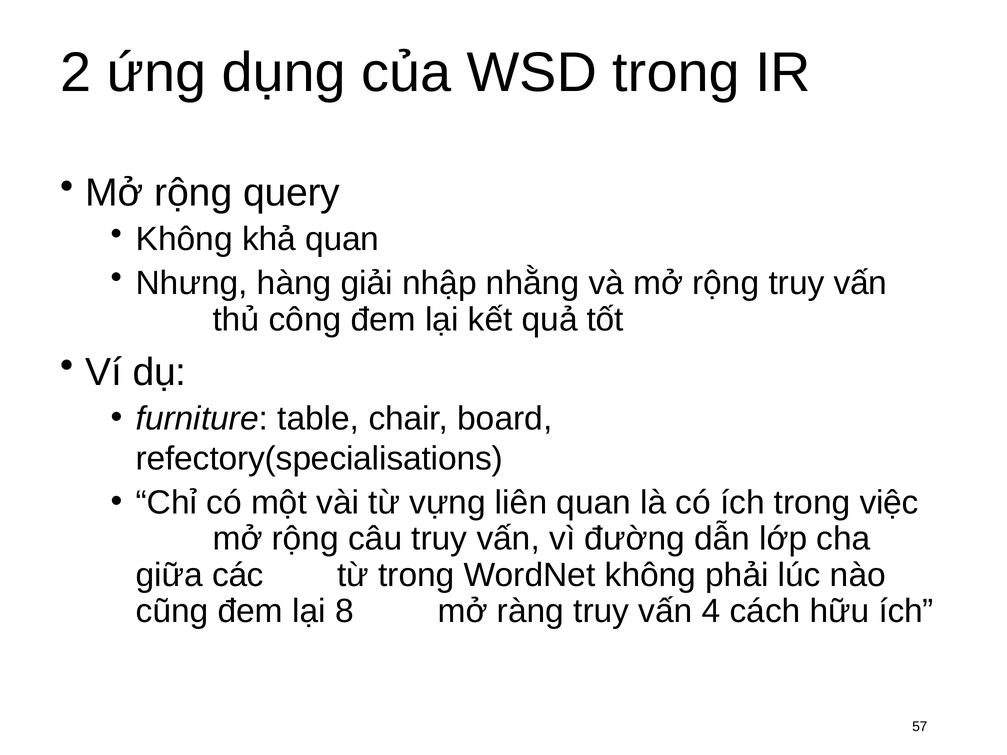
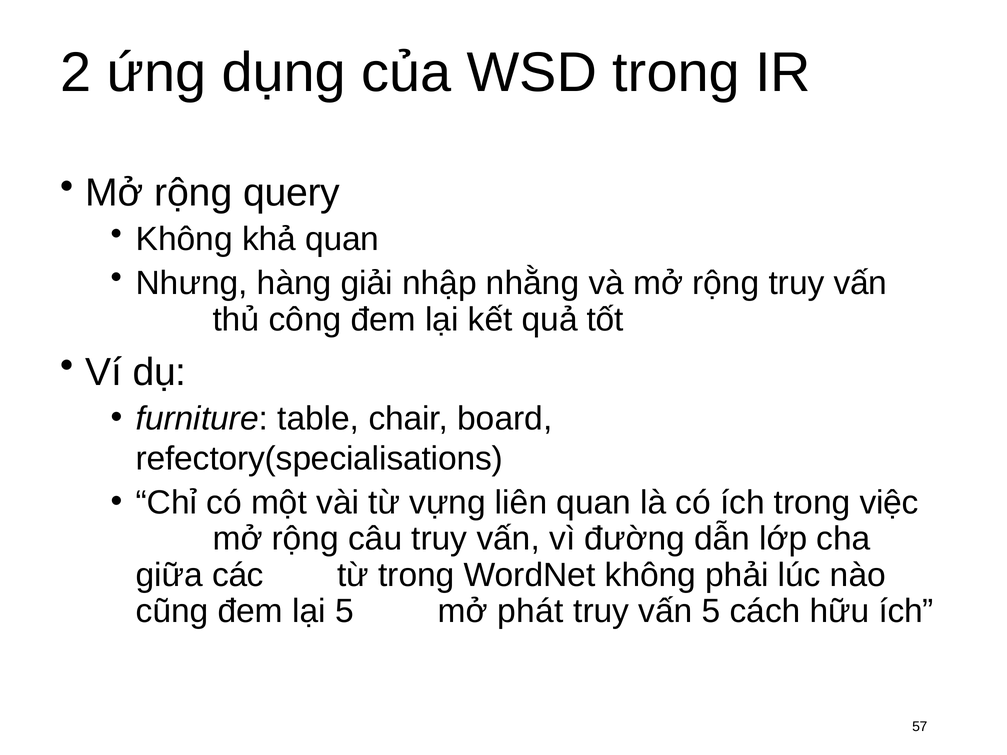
lại 8: 8 -> 5 (344, 611)
ràng: ràng -> phát (530, 611)
vấn 4: 4 -> 5 (711, 611)
